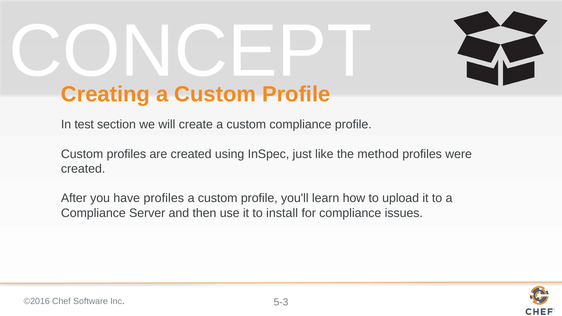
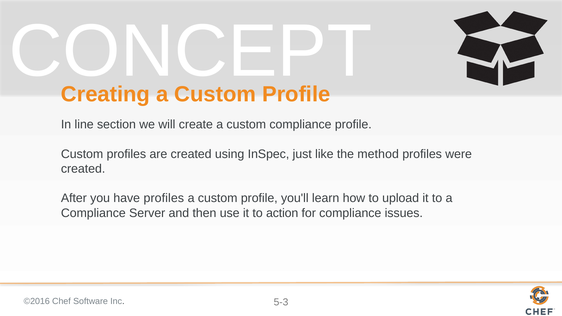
test: test -> line (84, 125)
install: install -> action (282, 213)
